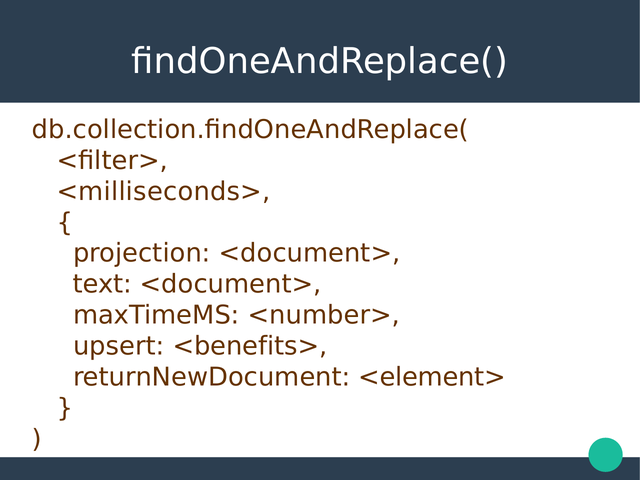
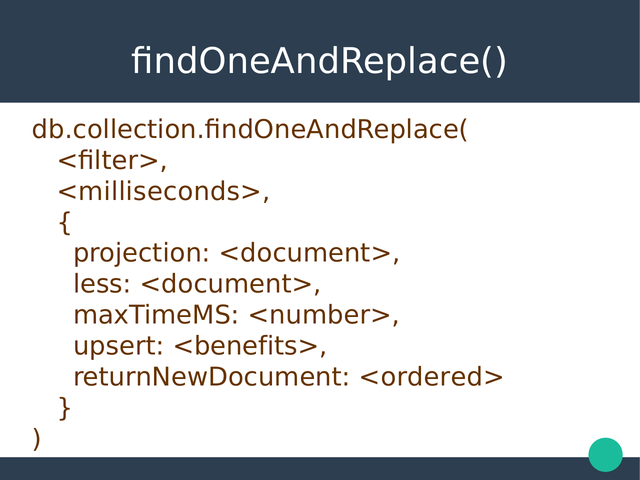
text: text -> less (102, 284)
<element>: <element> -> <ordered> (432, 377)
